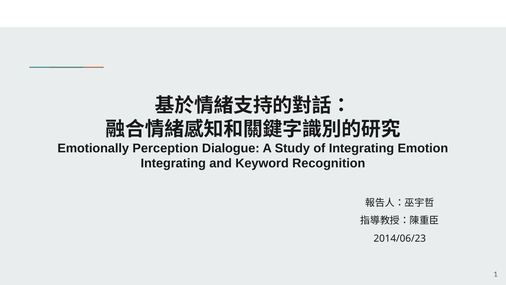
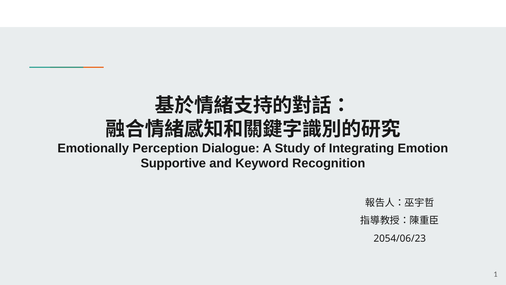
Integrating: Integrating -> Supportive (173, 163)
2014/06/23: 2014/06/23 -> 2054/06/23 (400, 238)
